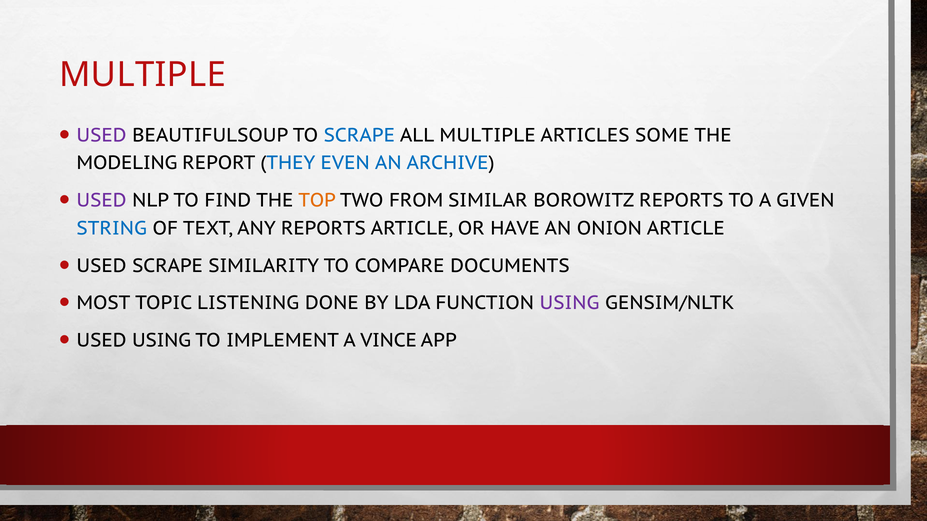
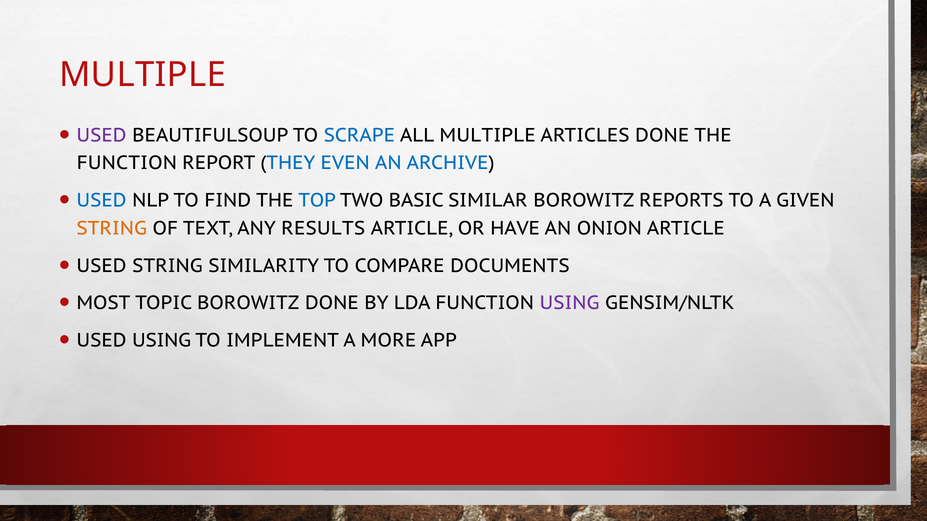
ARTICLES SOME: SOME -> DONE (662, 135)
MODELING: MODELING -> FUNCTION (127, 163)
USED colour: purple -> blue (102, 201)
TOP colour: orange -> blue (317, 201)
FROM: FROM -> BASIC (416, 201)
STRING colour: blue -> orange (112, 228)
ANY REPORTS: REPORTS -> RESULTS (323, 228)
USED SCRAPE: SCRAPE -> STRING (167, 266)
TOPIC LISTENING: LISTENING -> BOROWITZ (248, 303)
VINCE: VINCE -> MORE (388, 341)
